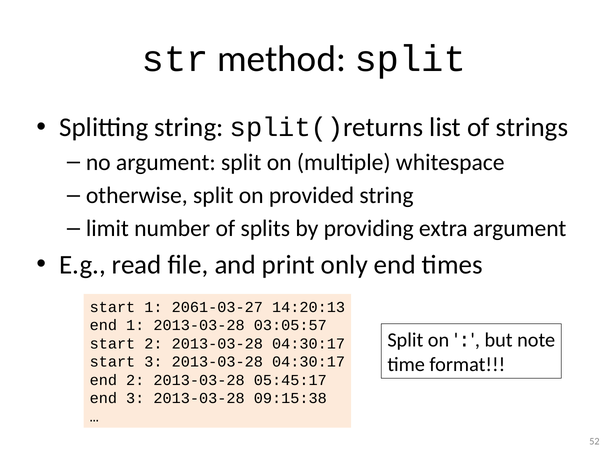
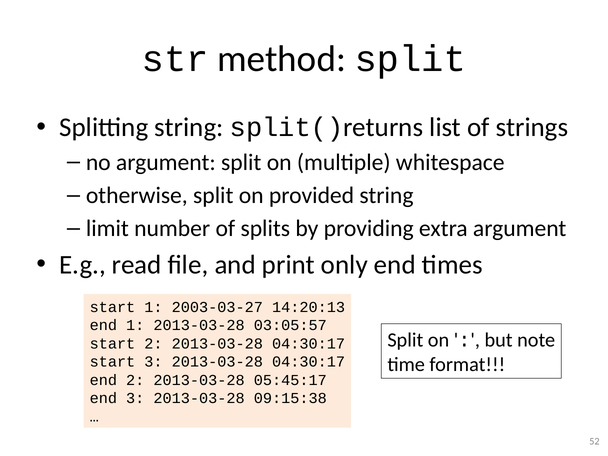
2061-03-27: 2061-03-27 -> 2003-03-27 (217, 307)
